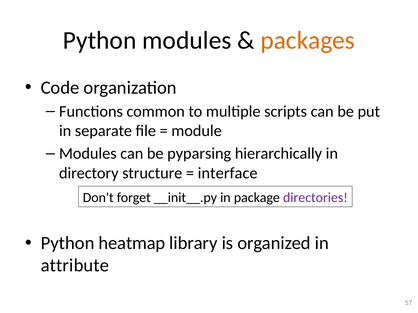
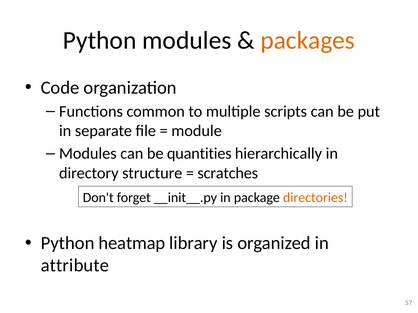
pyparsing: pyparsing -> quantities (199, 154)
interface: interface -> scratches (228, 173)
directories colour: purple -> orange (315, 198)
